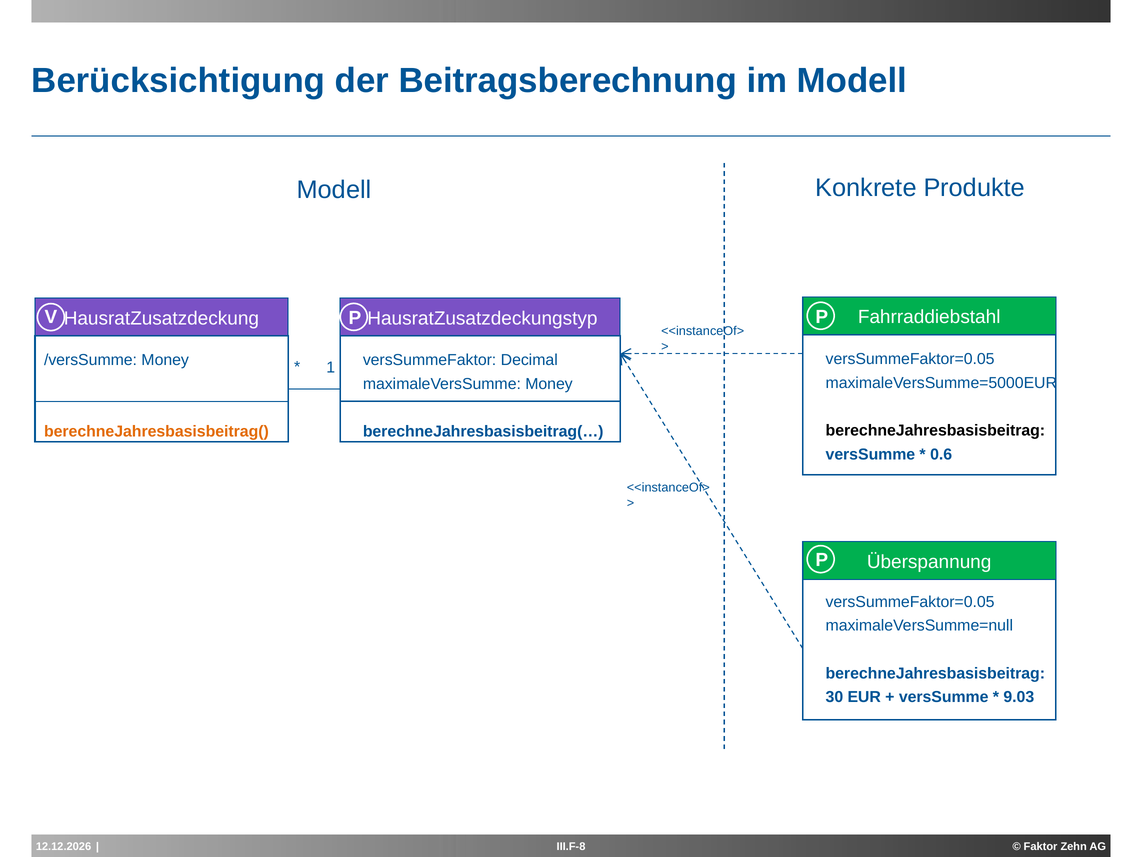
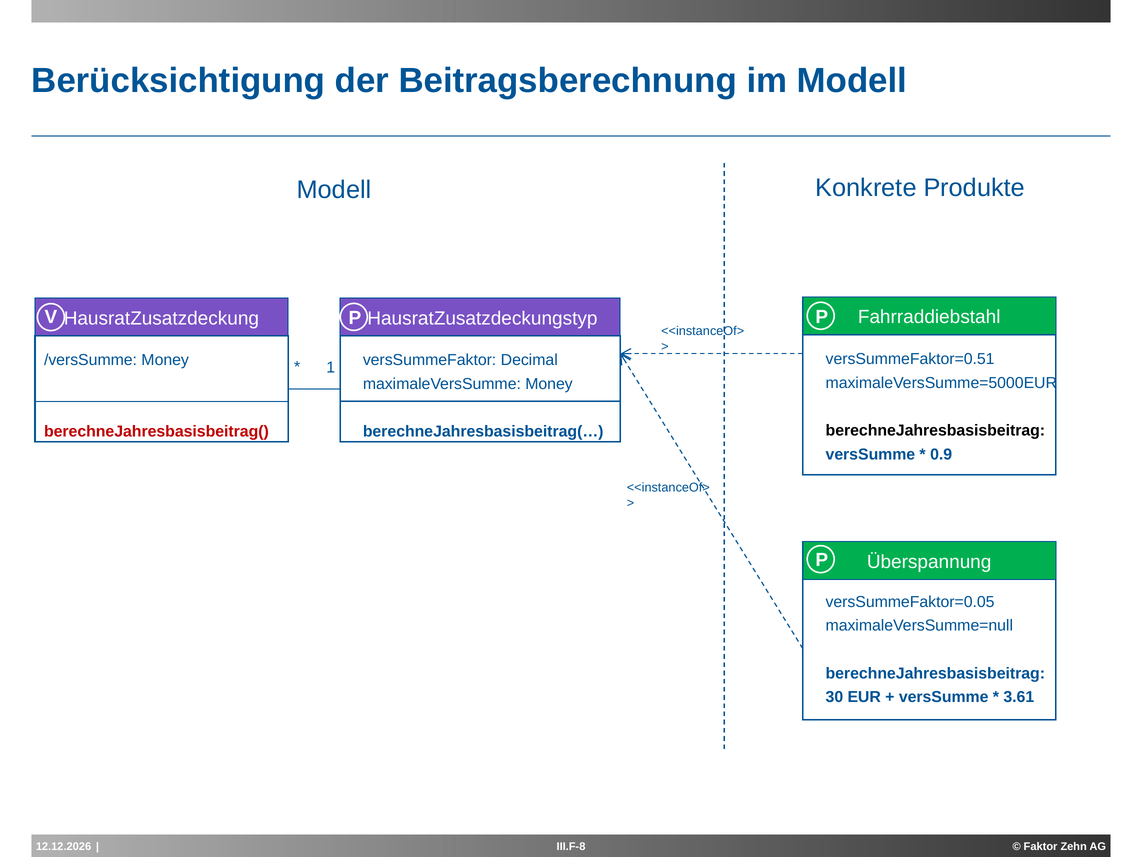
versSummeFaktor=0.05: versSummeFaktor=0.05 -> versSummeFaktor=0.51 (910, 359)
berechneJahresbasisbeitrag( colour: orange -> red (156, 431)
0.6: 0.6 -> 0.9 (941, 454)
9.03: 9.03 -> 3.61 (1019, 697)
